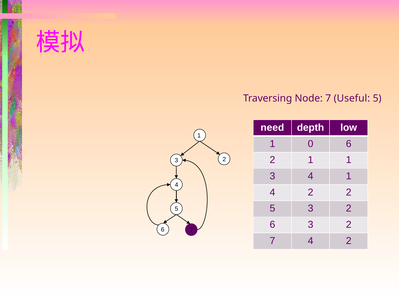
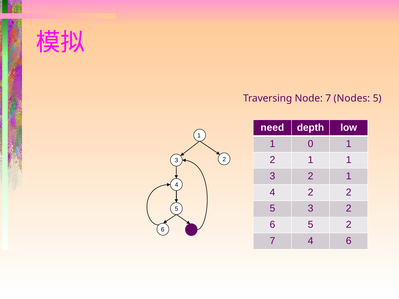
Useful: Useful -> Nodes (352, 98)
0 6: 6 -> 1 (349, 144)
4: 4 -> 2 (311, 176)
3: 3 -> 5 (311, 225)
7 4 2: 2 -> 6 (349, 241)
